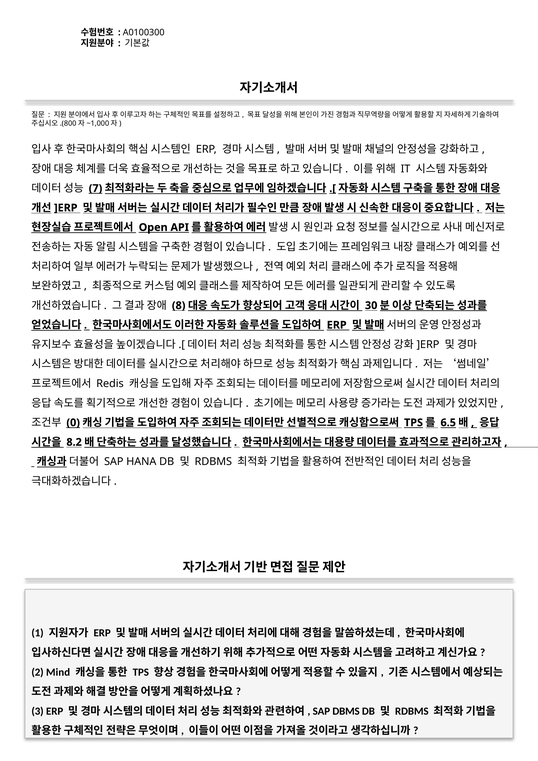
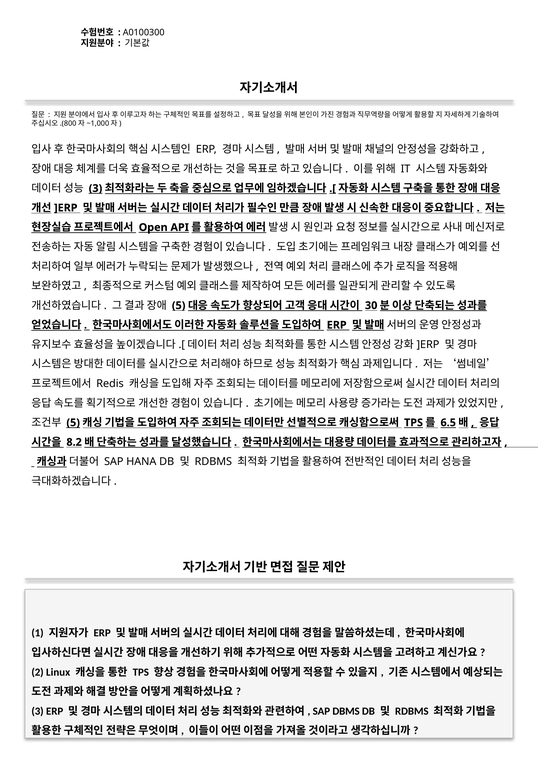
7: 7 -> 3 (96, 188)
8: 8 -> 5 (179, 305)
0: 0 -> 5 (73, 423)
Mind: Mind -> Linux (58, 672)
